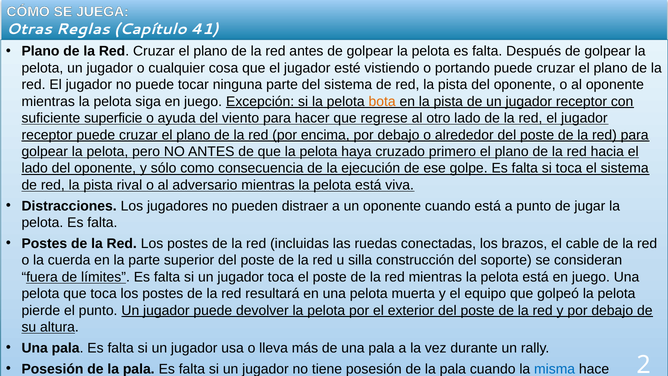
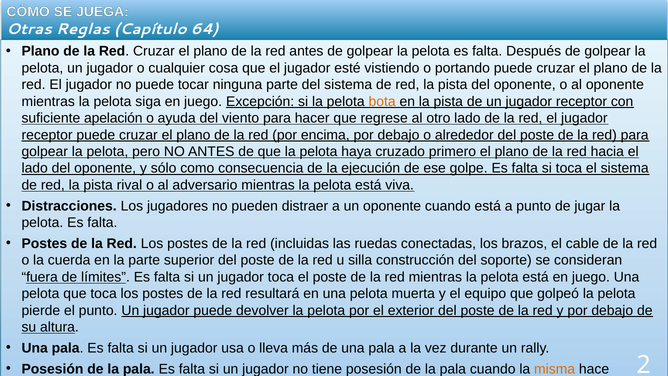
41: 41 -> 64 (205, 29)
superficie: superficie -> apelación (113, 118)
misma colour: blue -> orange (555, 369)
